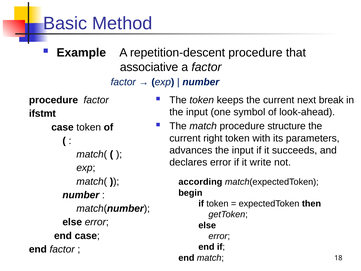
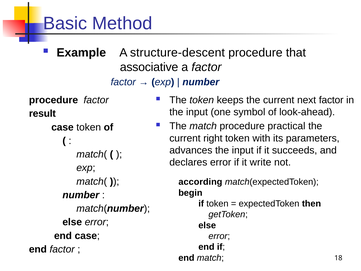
repetition-descent: repetition-descent -> structure-descent (177, 53)
next break: break -> factor (331, 100)
ifstmt: ifstmt -> result (42, 114)
structure: structure -> practical (286, 126)
